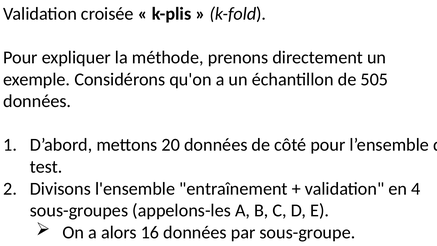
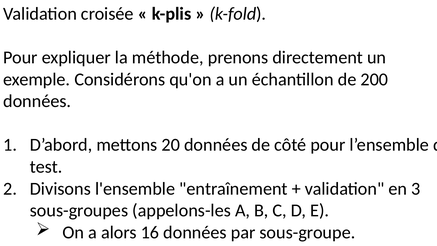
505: 505 -> 200 (374, 79)
en 4: 4 -> 3 (416, 189)
